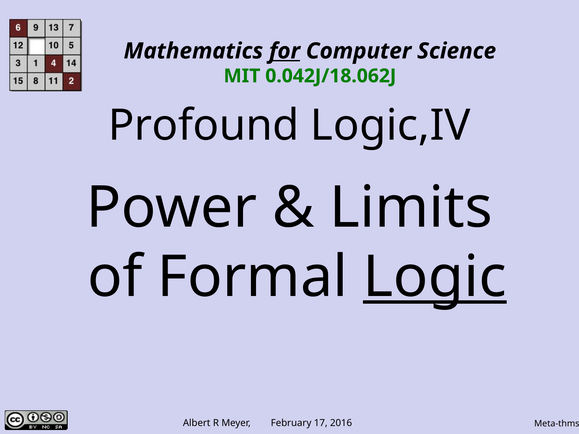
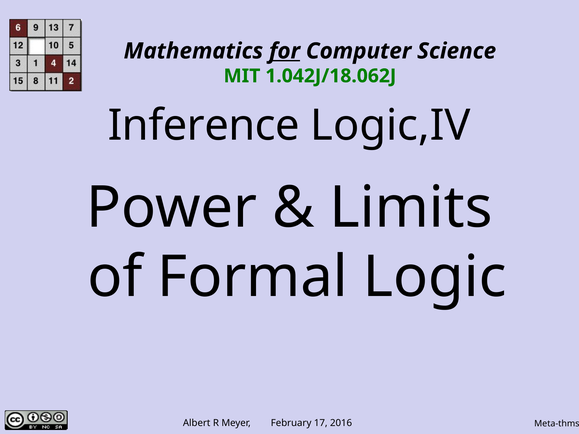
0.042J/18.062J: 0.042J/18.062J -> 1.042J/18.062J (331, 76)
Profound: Profound -> Inference (204, 126)
Logic underline: present -> none (435, 277)
